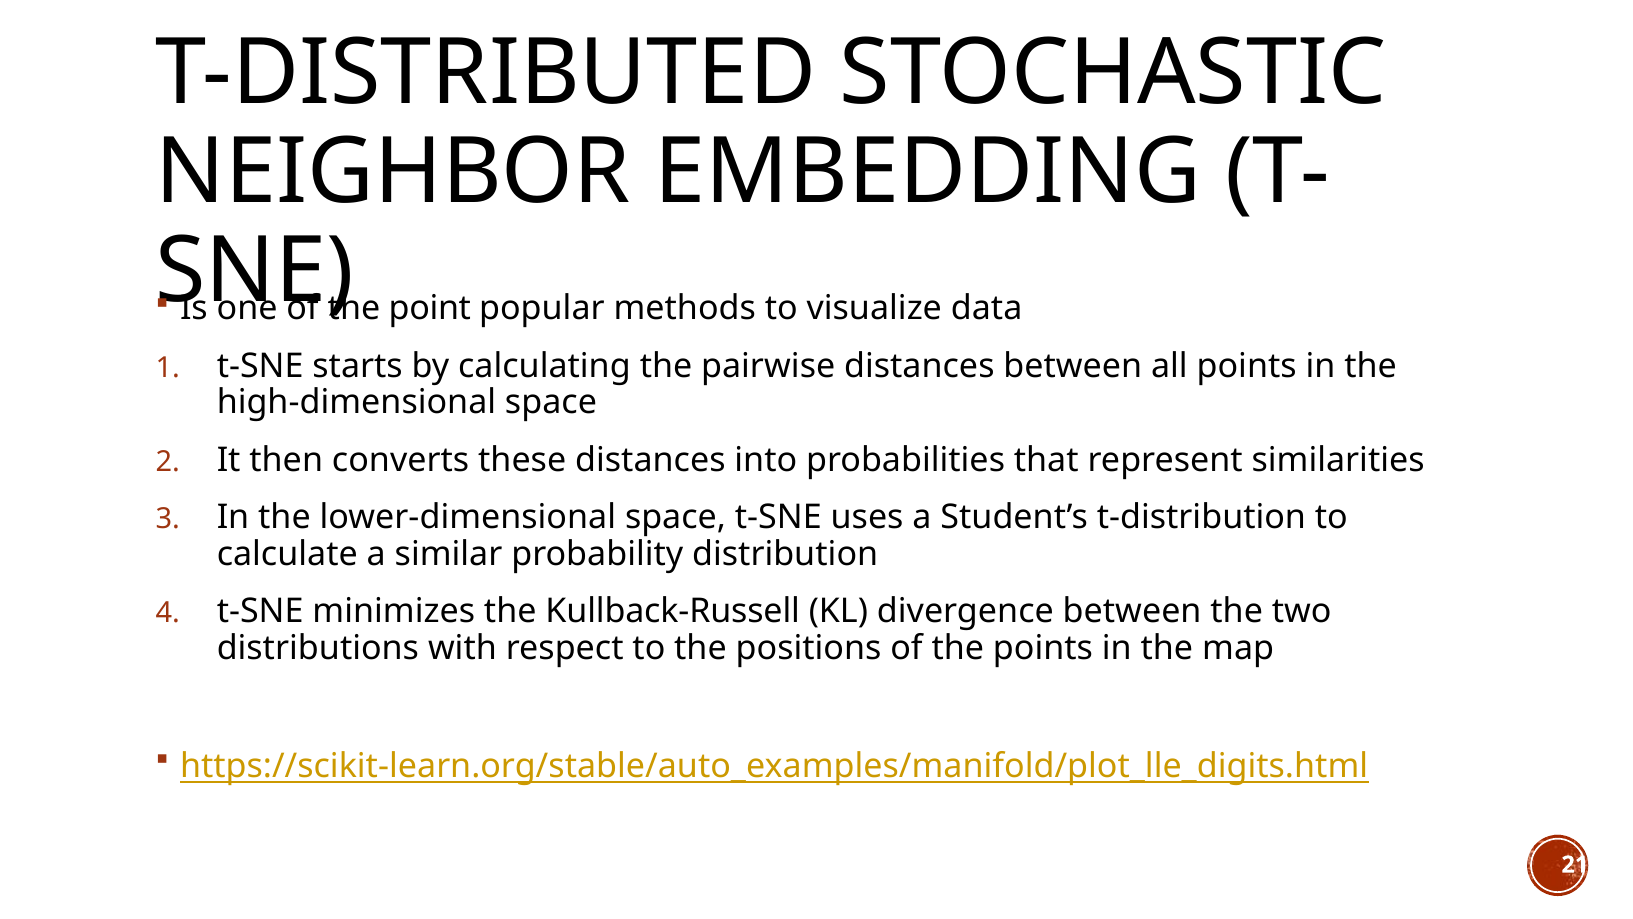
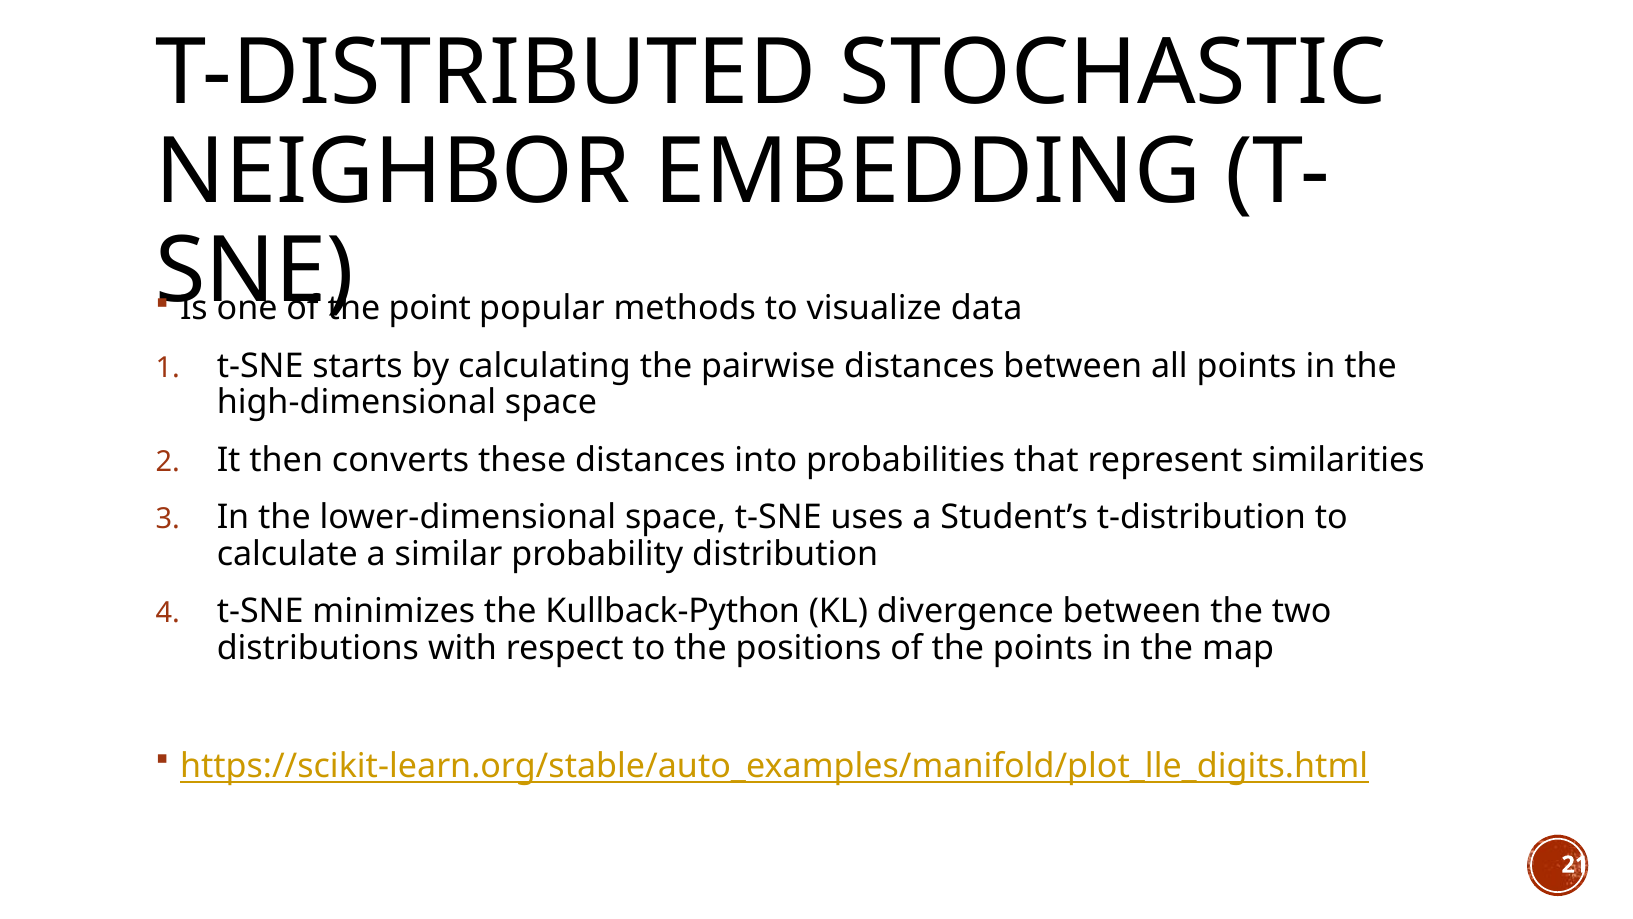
Kullback-Russell: Kullback-Russell -> Kullback-Python (673, 611)
